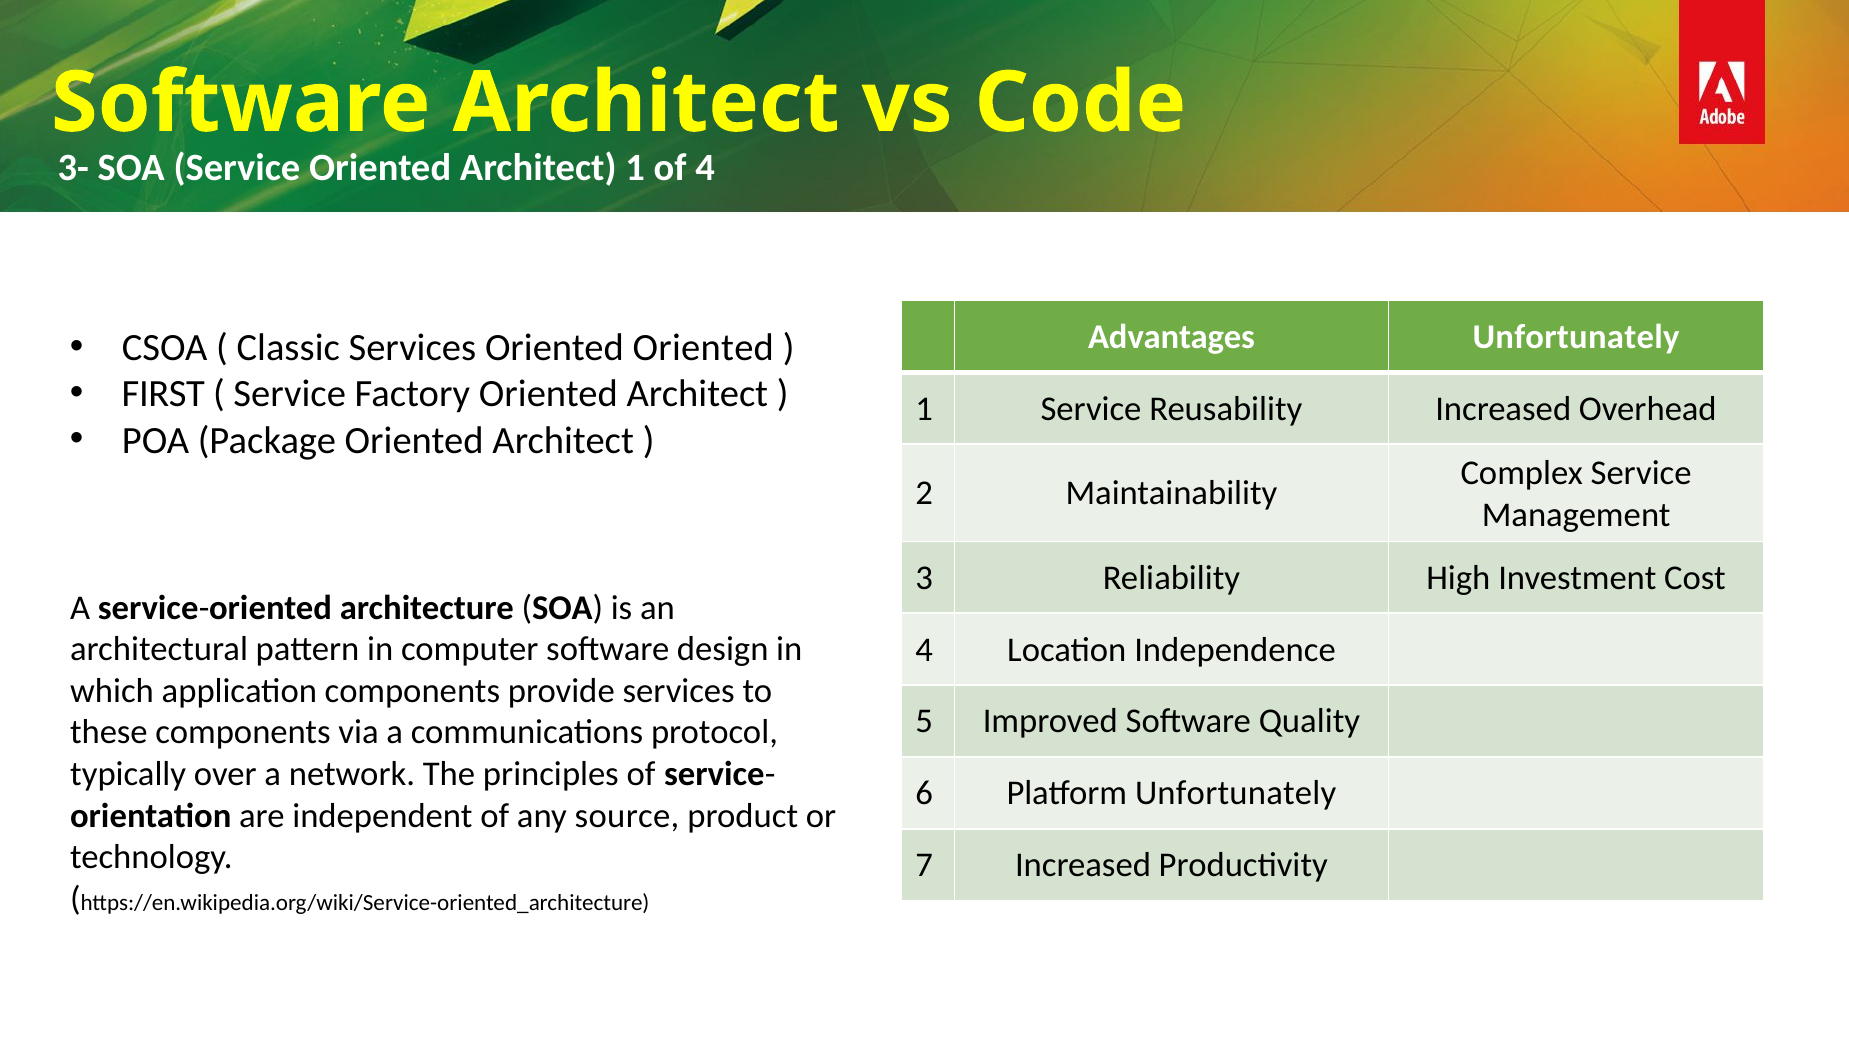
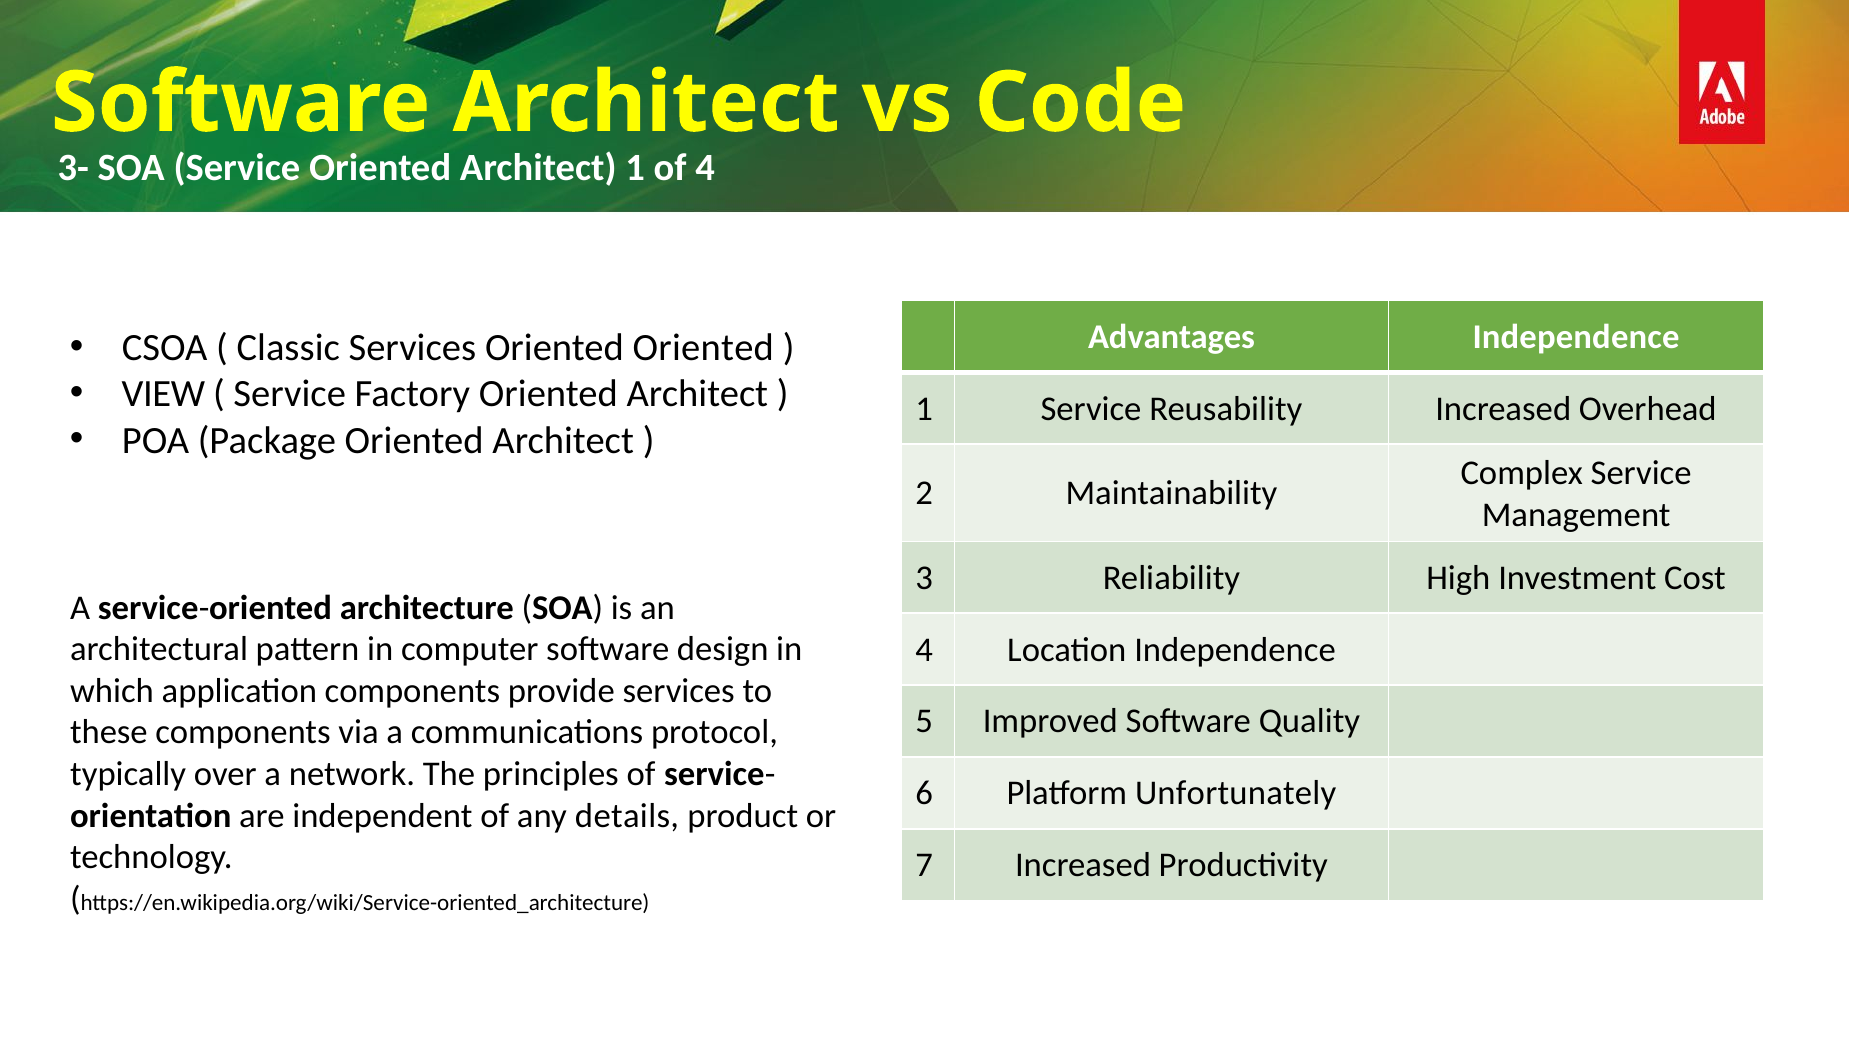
Advantages Unfortunately: Unfortunately -> Independence (1576, 337)
FIRST: FIRST -> VIEW (163, 394)
source: source -> details (627, 816)
